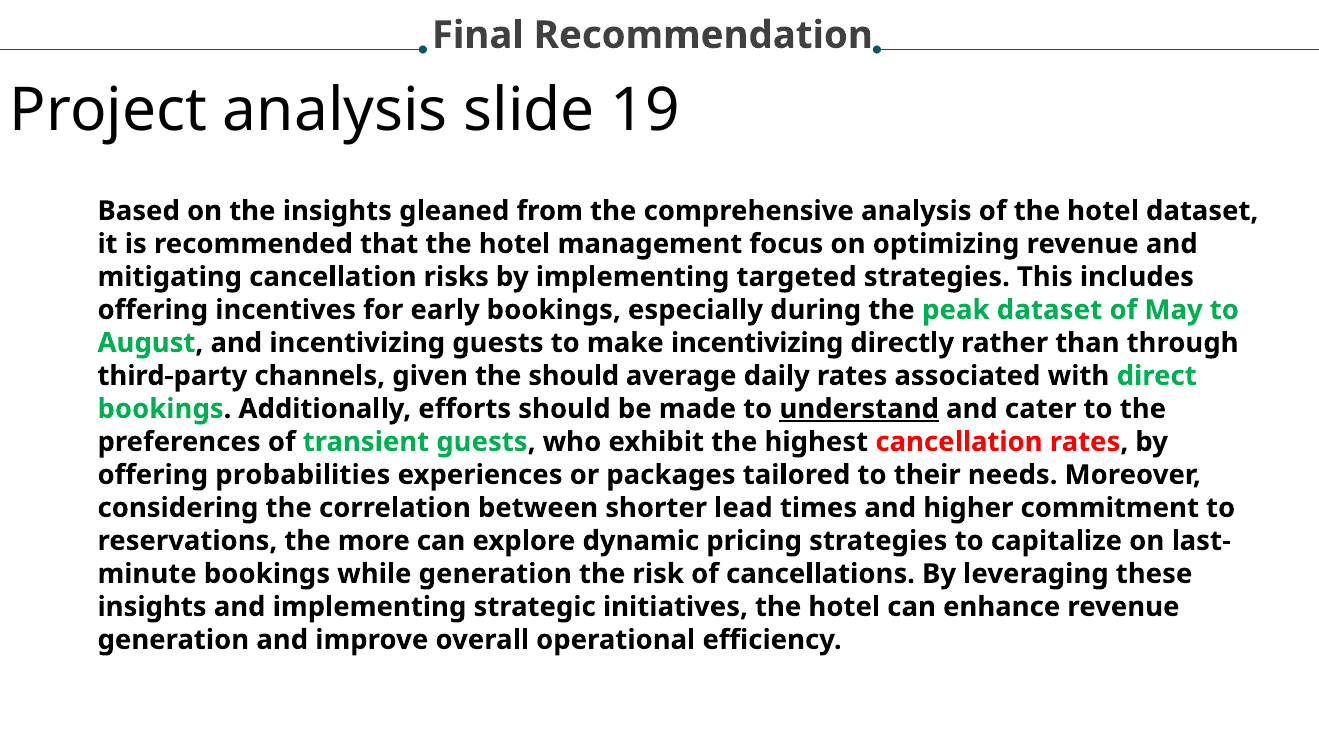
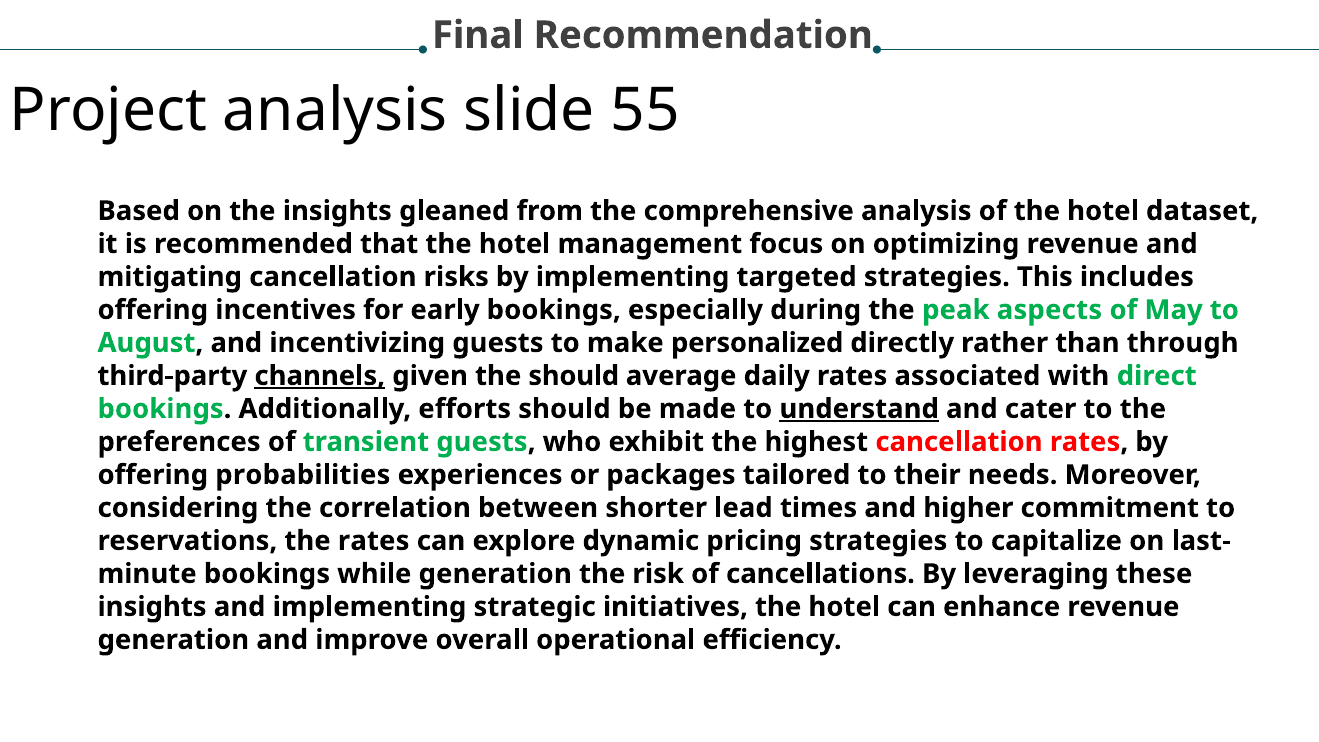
19: 19 -> 55 (645, 111)
peak dataset: dataset -> aspects (1049, 310)
make incentivizing: incentivizing -> personalized (757, 343)
channels underline: none -> present (320, 376)
the more: more -> rates (374, 541)
